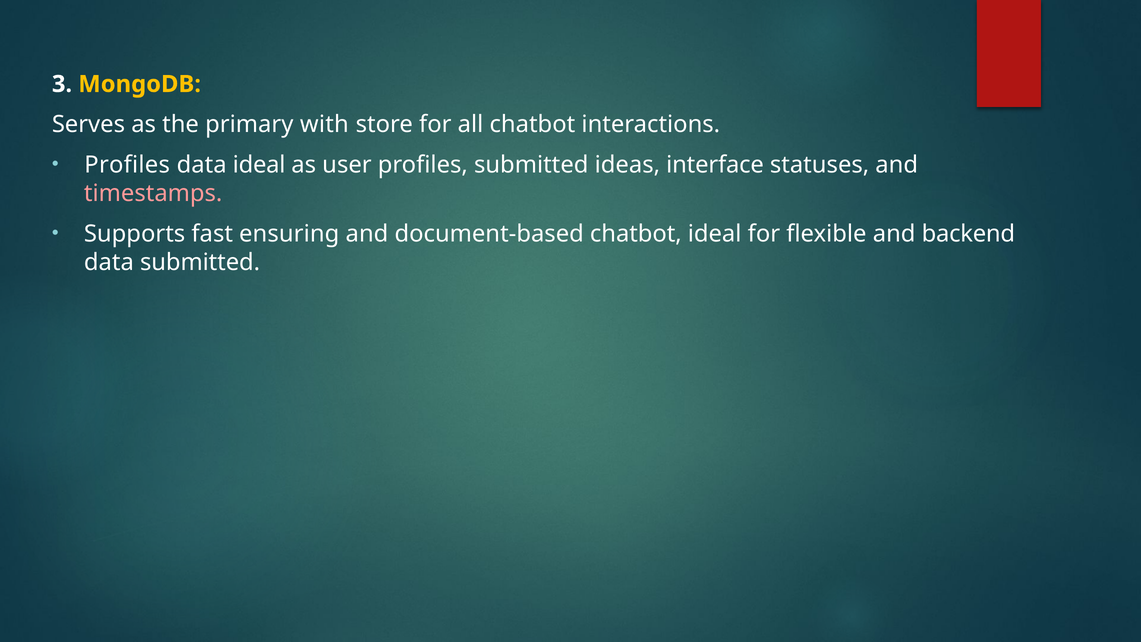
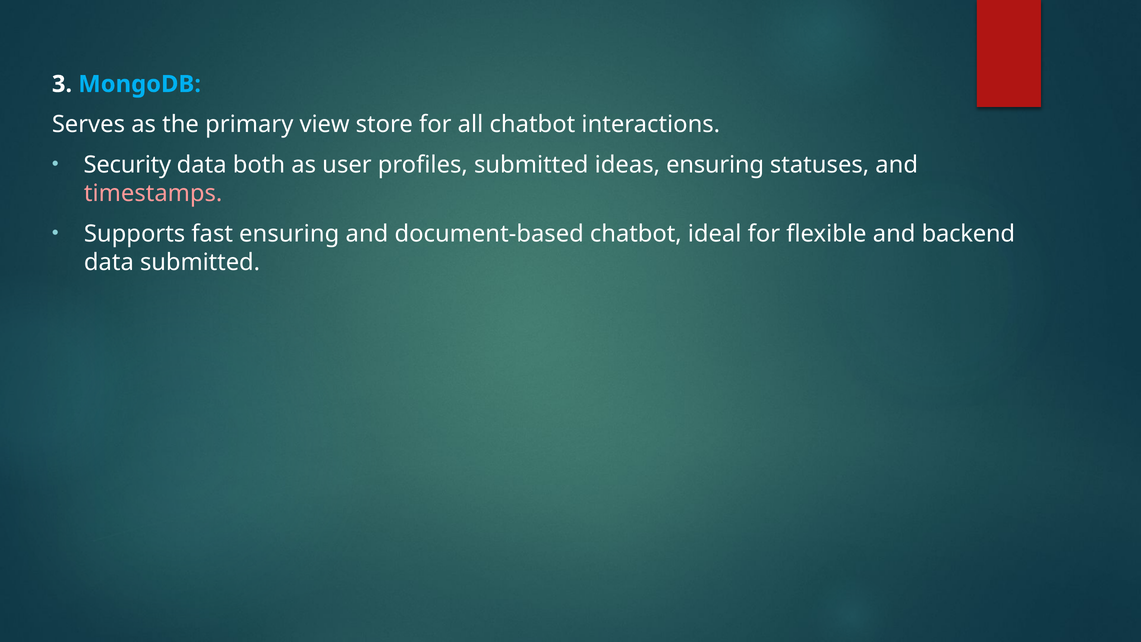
MongoDB colour: yellow -> light blue (140, 84)
with: with -> view (325, 125)
Profiles: Profiles -> Security (127, 165)
data ideal: ideal -> both (259, 165)
ideas interface: interface -> ensuring (715, 165)
